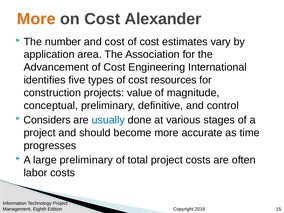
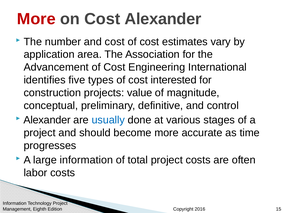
More colour: orange -> red (36, 19)
resources: resources -> interested (174, 80)
Considers: Considers -> Alexander (47, 120)
large preliminary: preliminary -> information (86, 160)
